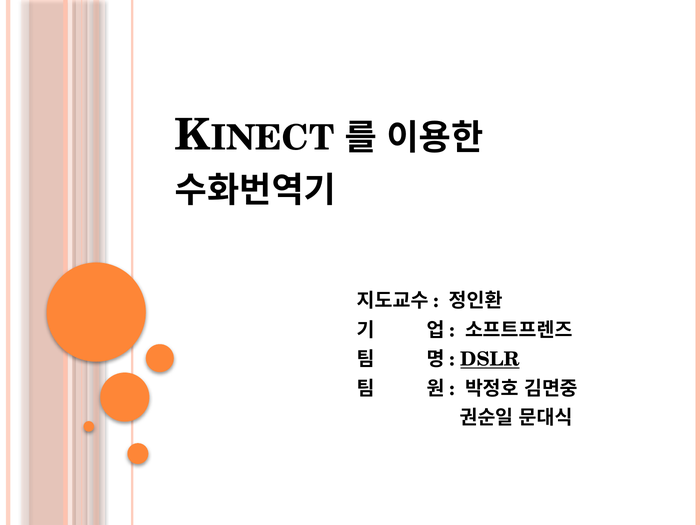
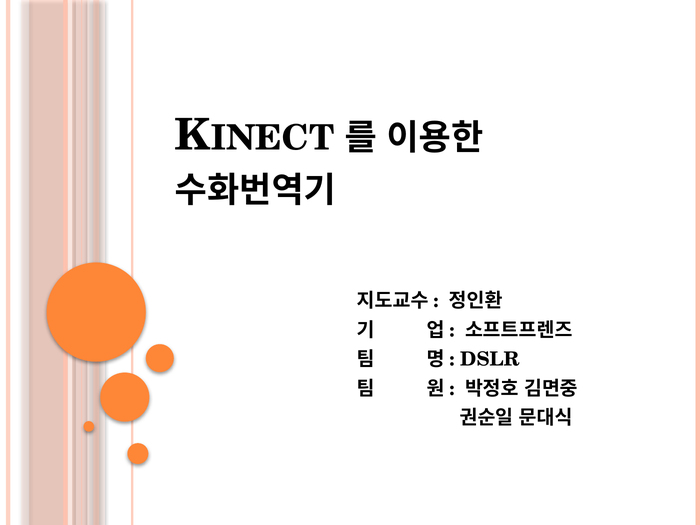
DSLR underline: present -> none (490, 359)
